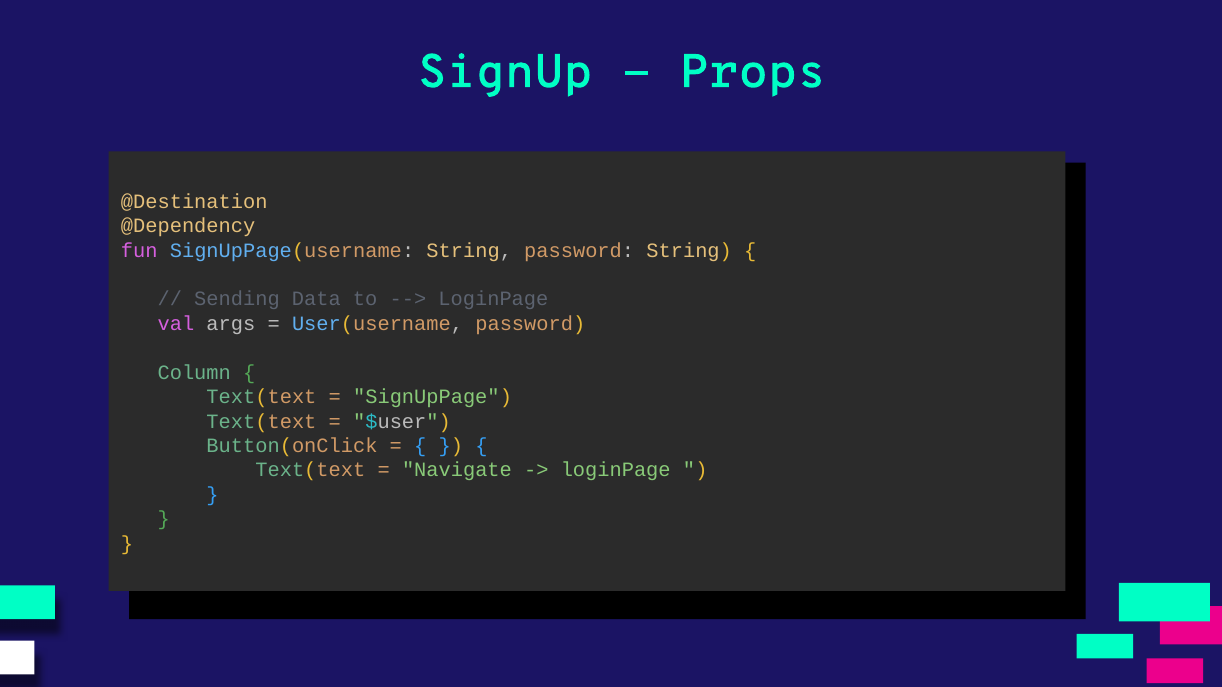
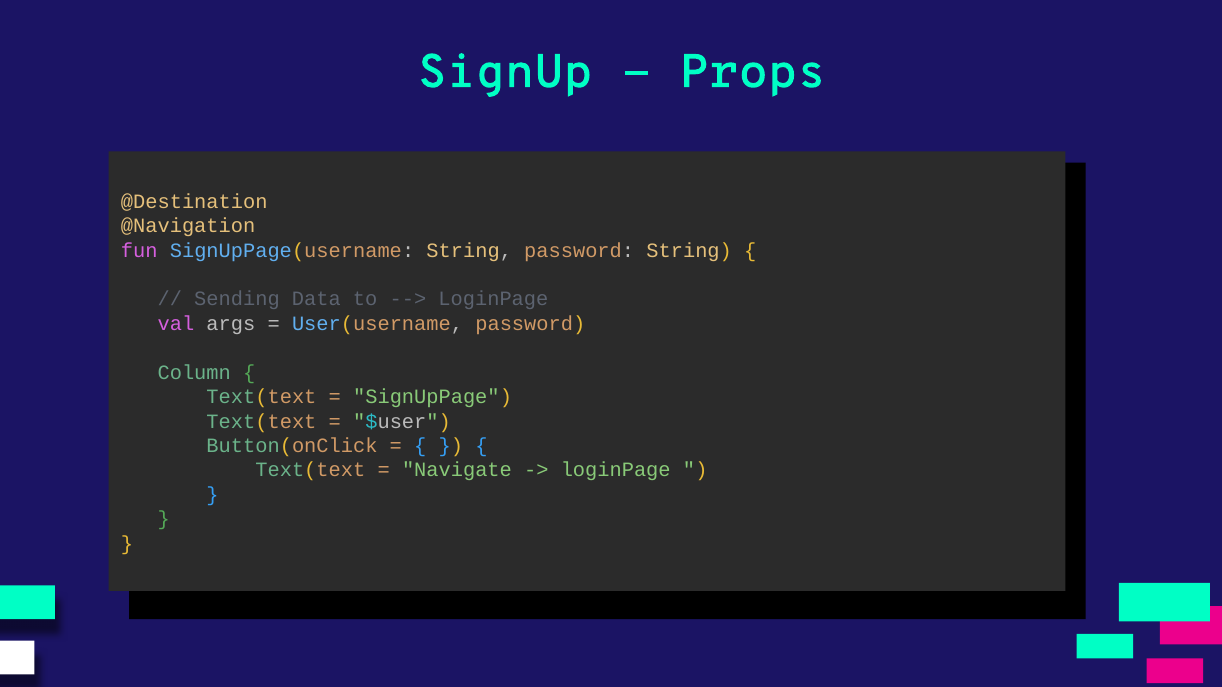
@Dependency: @Dependency -> @Navigation (188, 226)
